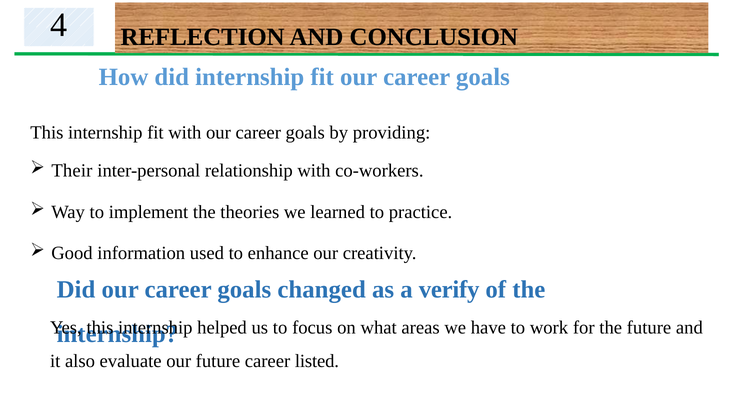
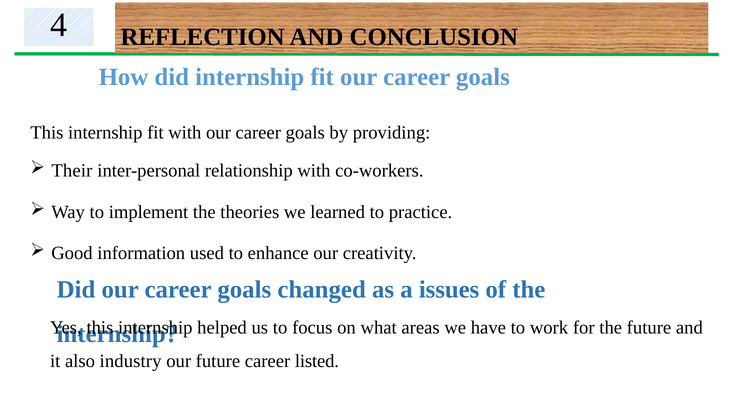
verify: verify -> issues (449, 289)
evaluate: evaluate -> industry (131, 361)
